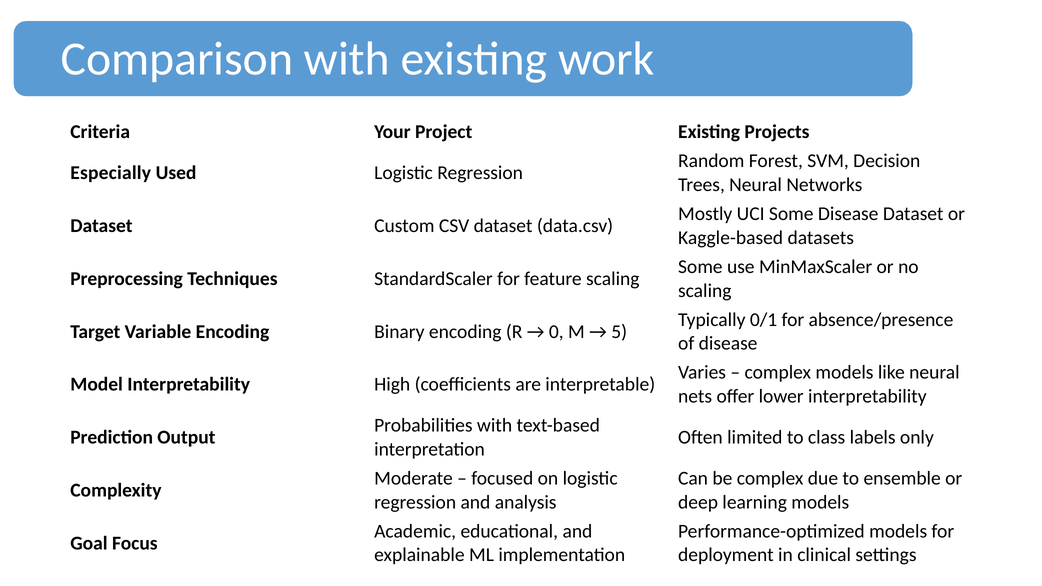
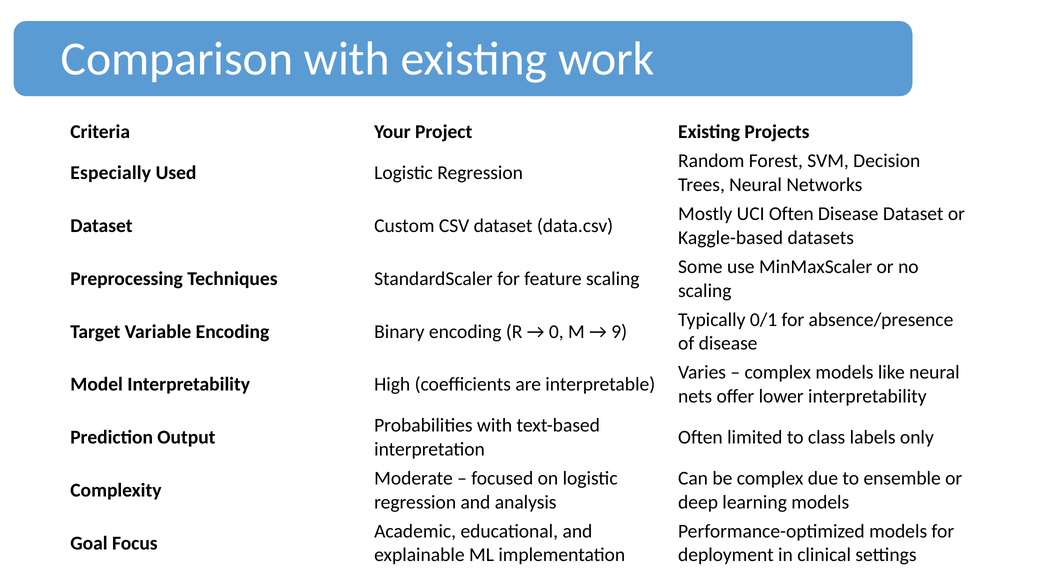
UCI Some: Some -> Often (791, 214)
5: 5 -> 9 (619, 332)
